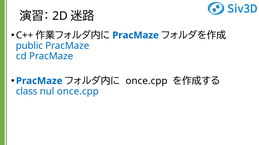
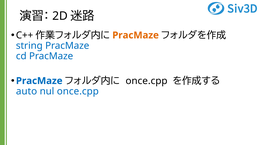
PracMaze colour: blue -> orange (136, 35)
public: public -> string (29, 46)
class: class -> auto (27, 92)
